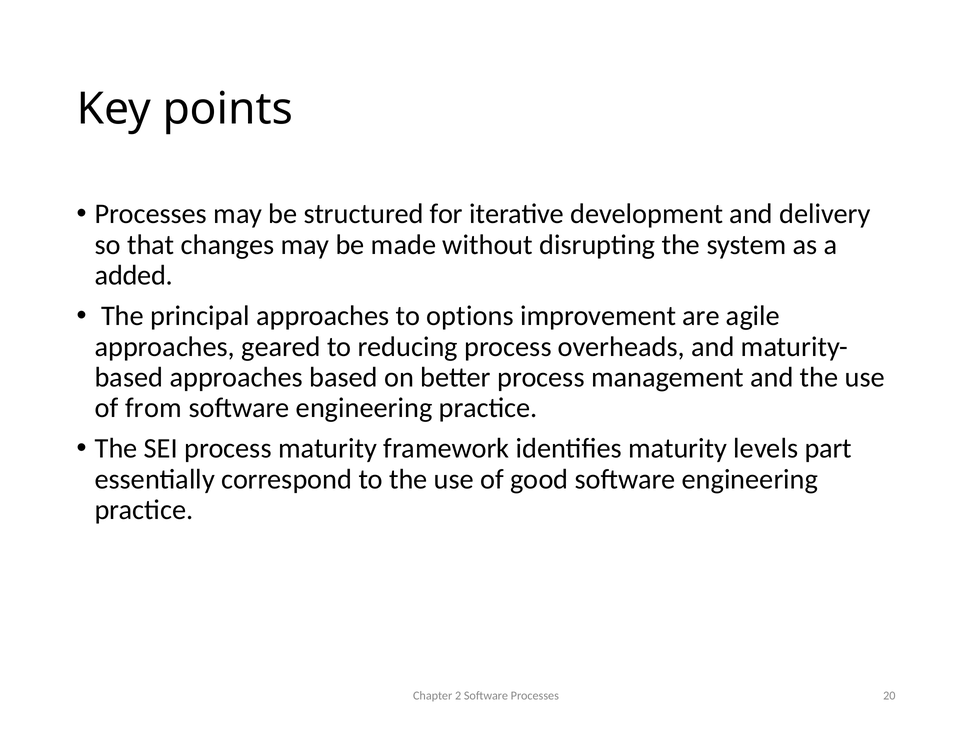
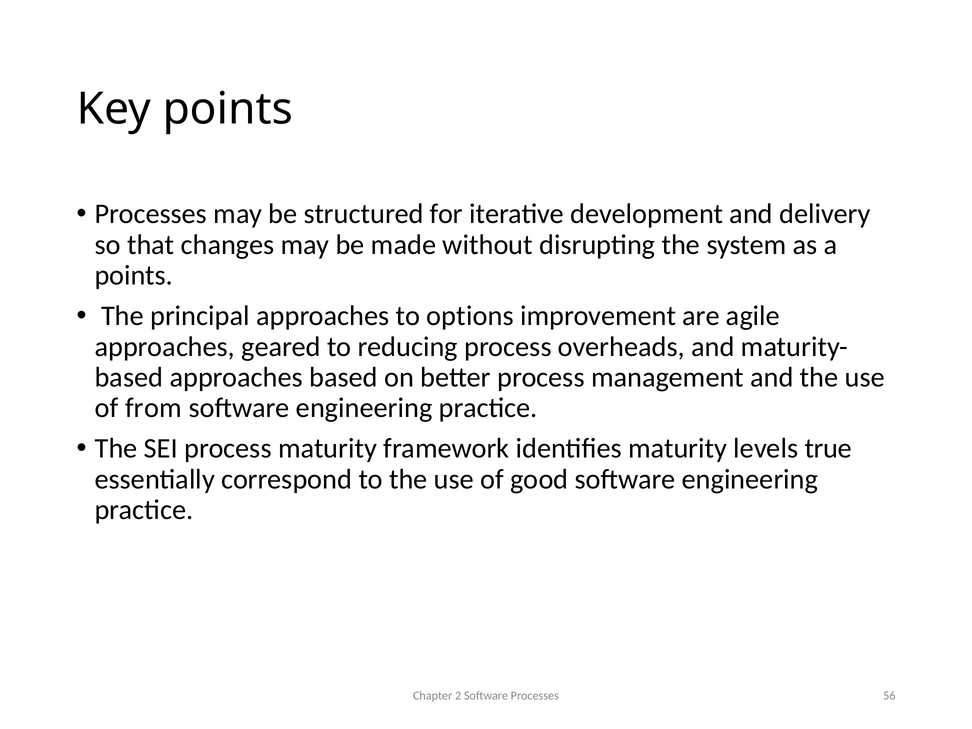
added: added -> points (134, 275)
part: part -> true (828, 449)
20: 20 -> 56 (889, 696)
